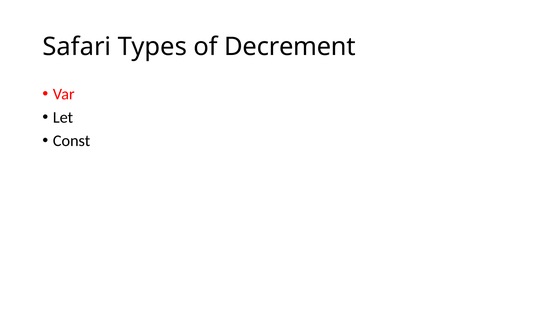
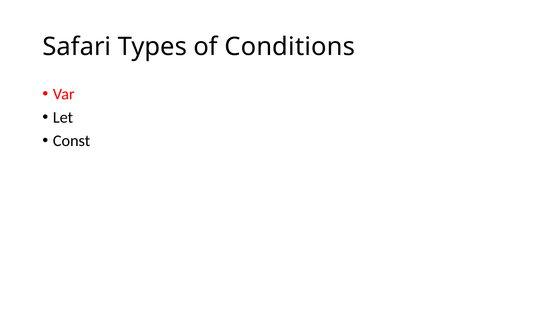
Decrement: Decrement -> Conditions (290, 47)
